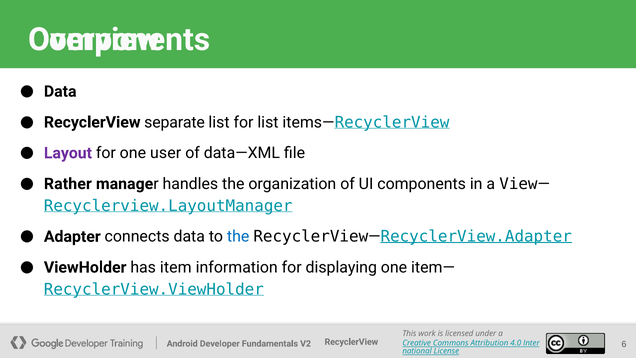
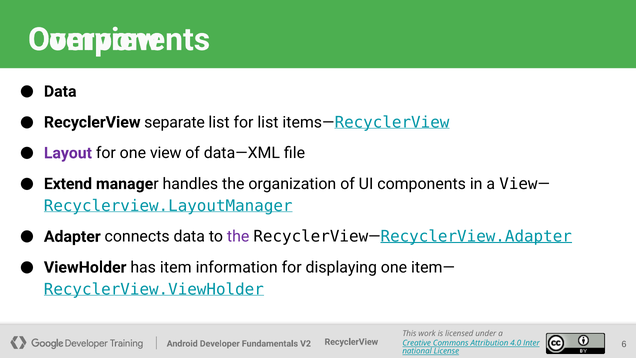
user: user -> view (166, 153)
Rather: Rather -> Extend (68, 184)
the colour: blue -> purple (238, 236)
